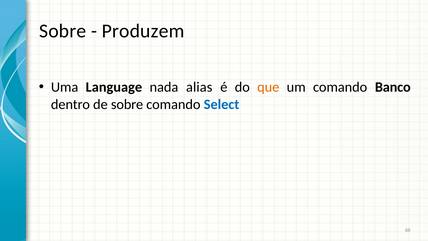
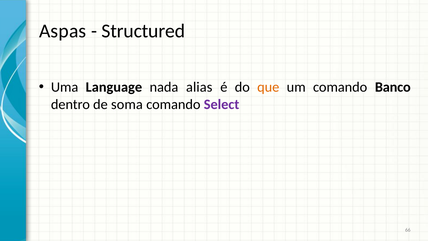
Sobre: Sobre -> Aspas (63, 31)
Produzem: Produzem -> Structured (143, 31)
de sobre: sobre -> soma (127, 104)
Select colour: blue -> purple (222, 104)
